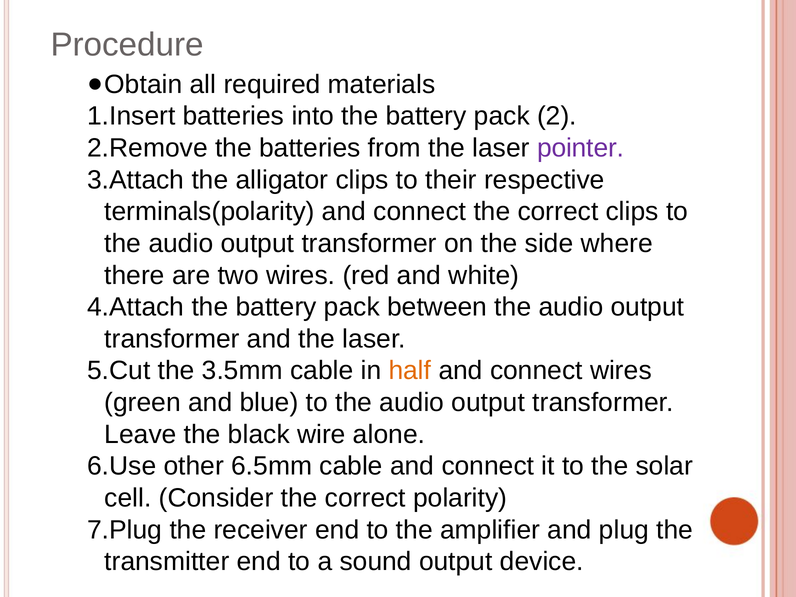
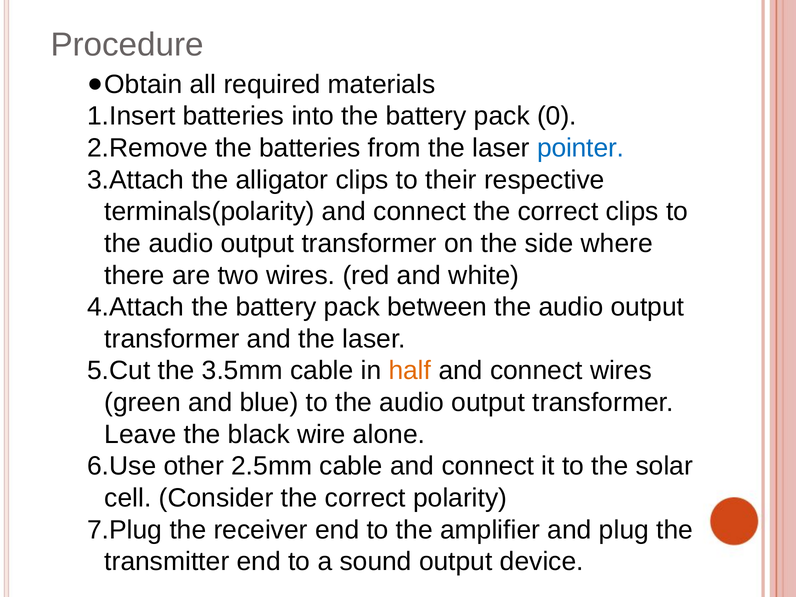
2: 2 -> 0 (557, 116)
pointer colour: purple -> blue (581, 148)
6.5mm: 6.5mm -> 2.5mm (272, 466)
